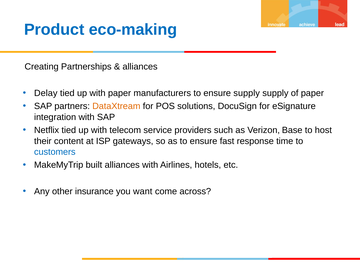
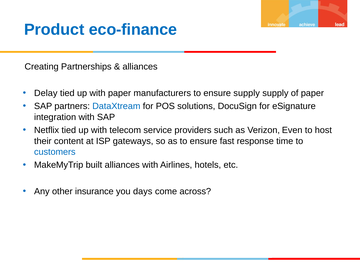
eco-making: eco-making -> eco-finance (133, 30)
DataXtream colour: orange -> blue (116, 106)
Base: Base -> Even (292, 130)
want: want -> days (143, 191)
